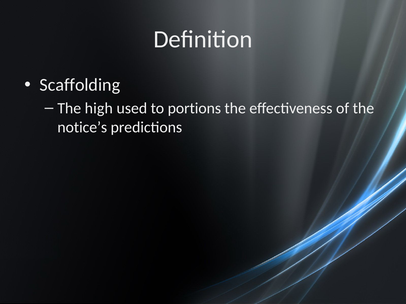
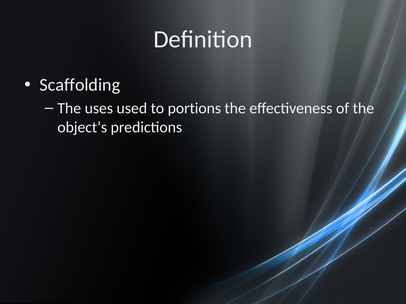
high: high -> uses (99, 108)
notice’s: notice’s -> object’s (82, 127)
